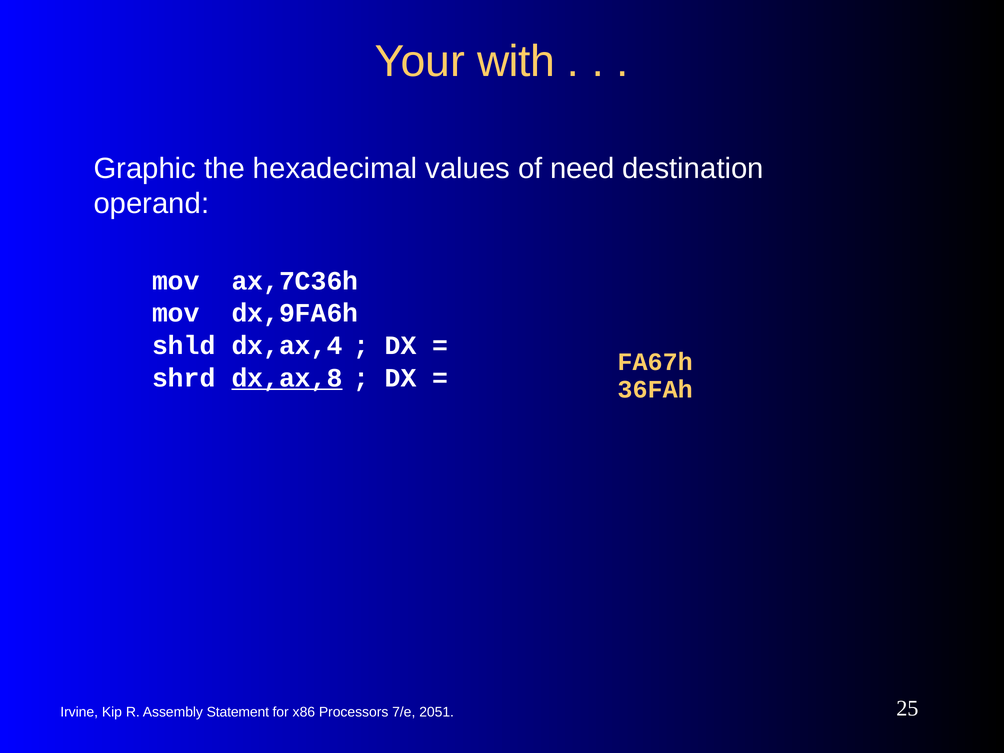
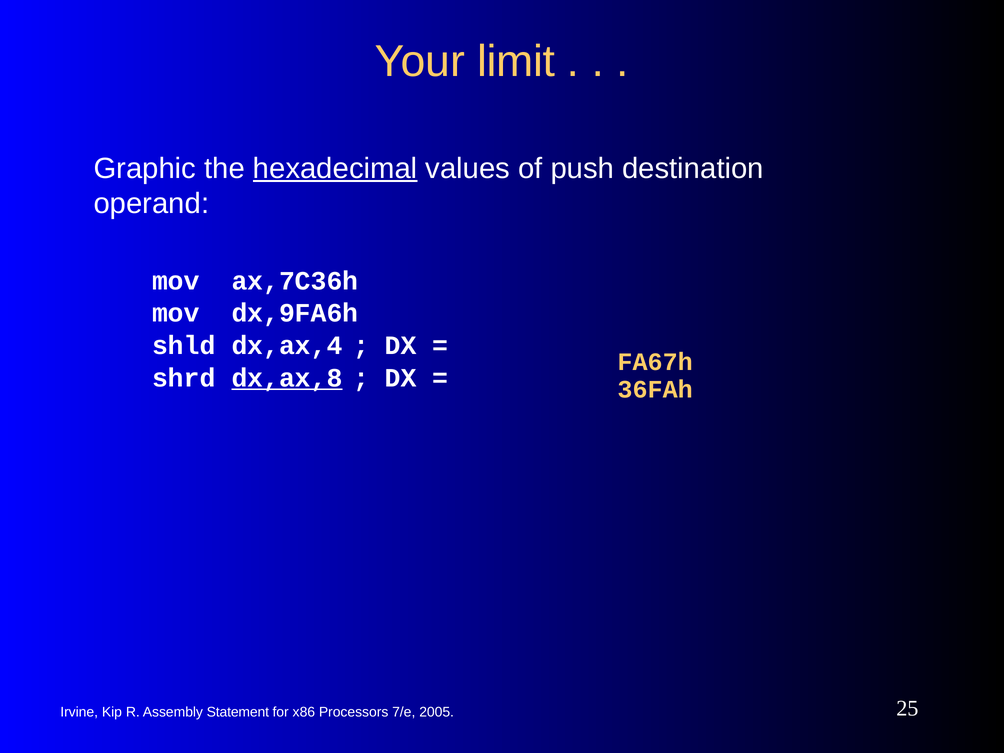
with: with -> limit (516, 62)
hexadecimal underline: none -> present (335, 169)
need: need -> push (582, 169)
2051: 2051 -> 2005 (437, 712)
